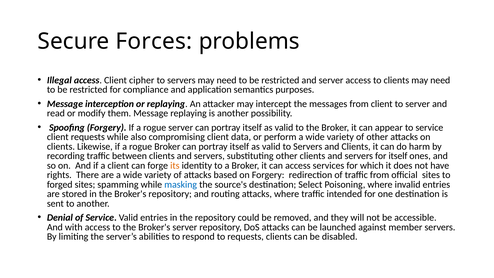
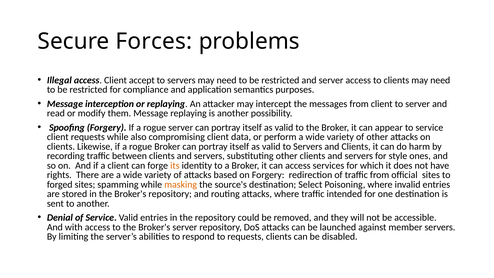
cipher: cipher -> accept (142, 80)
for itself: itself -> style (398, 156)
masking colour: blue -> orange (181, 184)
